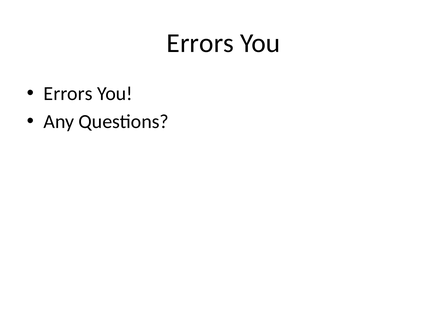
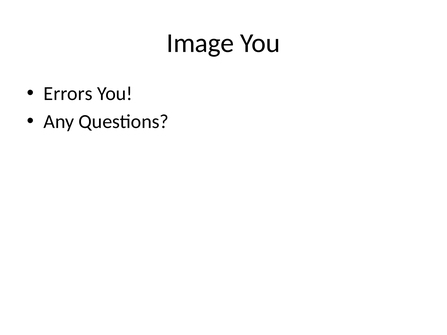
Errors: Errors -> Image (200, 43)
